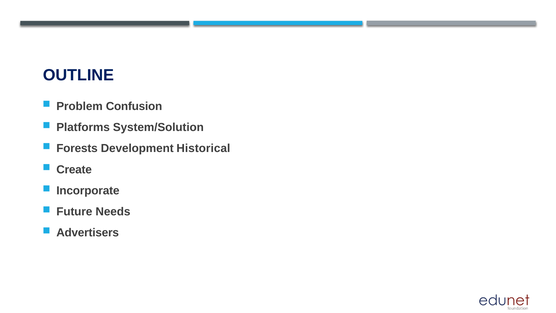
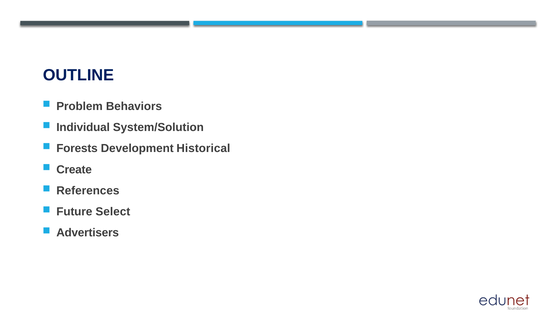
Confusion: Confusion -> Behaviors (134, 106)
Platforms: Platforms -> Individual (83, 127)
Incorporate: Incorporate -> References (88, 190)
Needs: Needs -> Select (113, 212)
